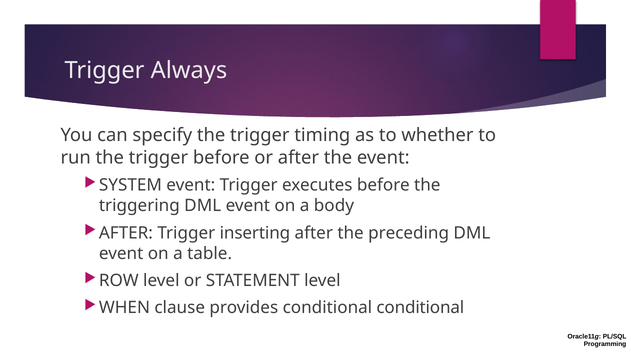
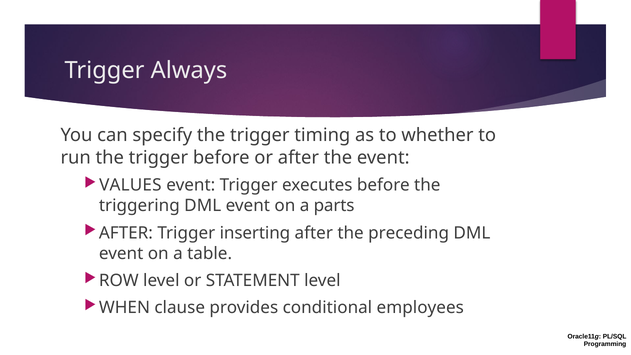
SYSTEM: SYSTEM -> VALUES (130, 185)
body: body -> parts (334, 206)
conditional conditional: conditional -> employees (420, 307)
